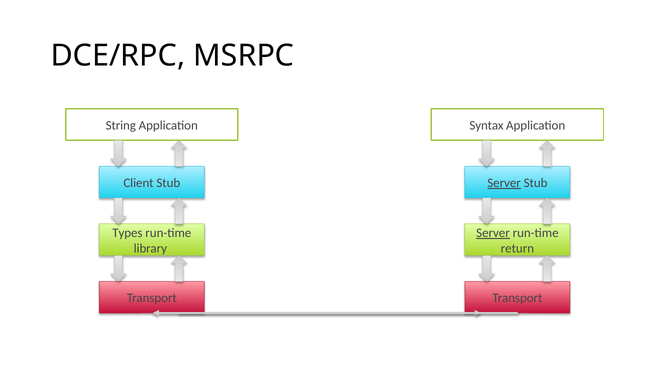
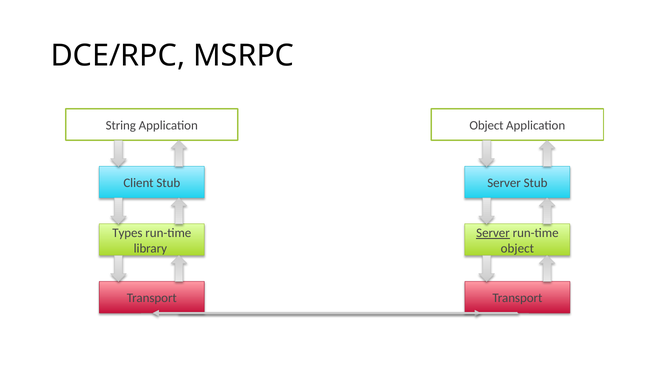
Application Syntax: Syntax -> Object (487, 125)
Server underline: present -> none (504, 183)
return: return -> object (517, 248)
